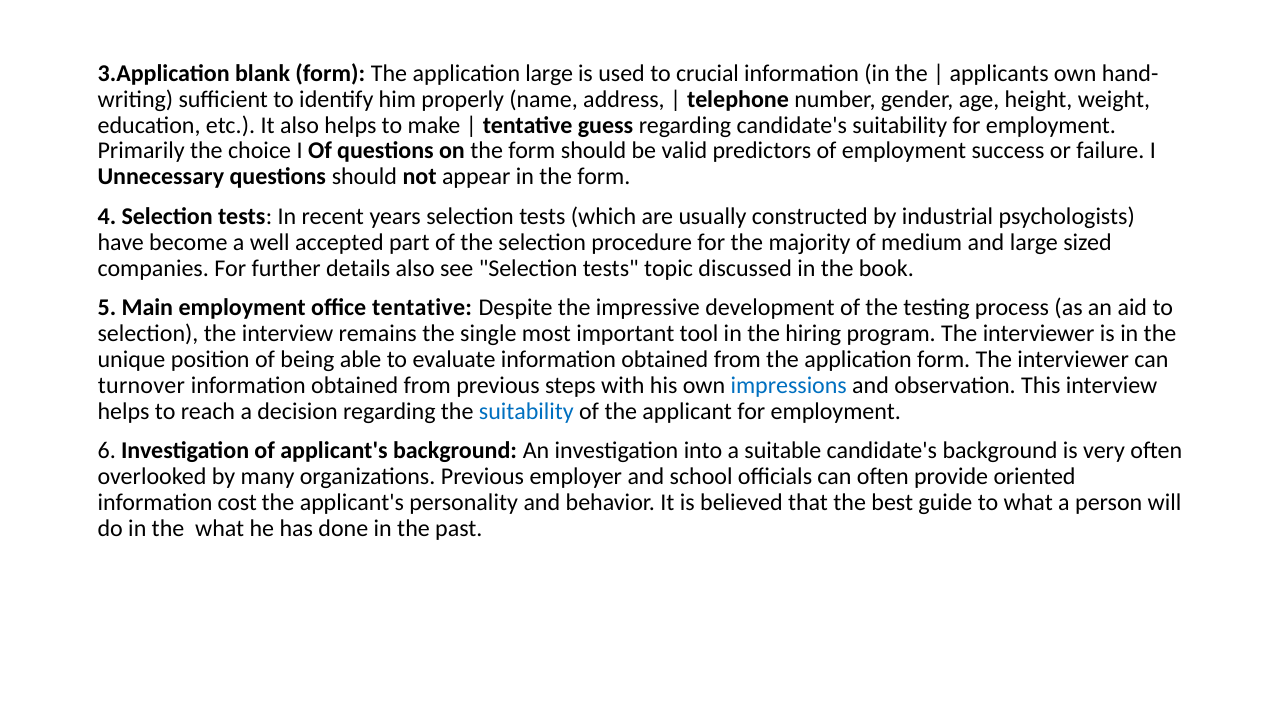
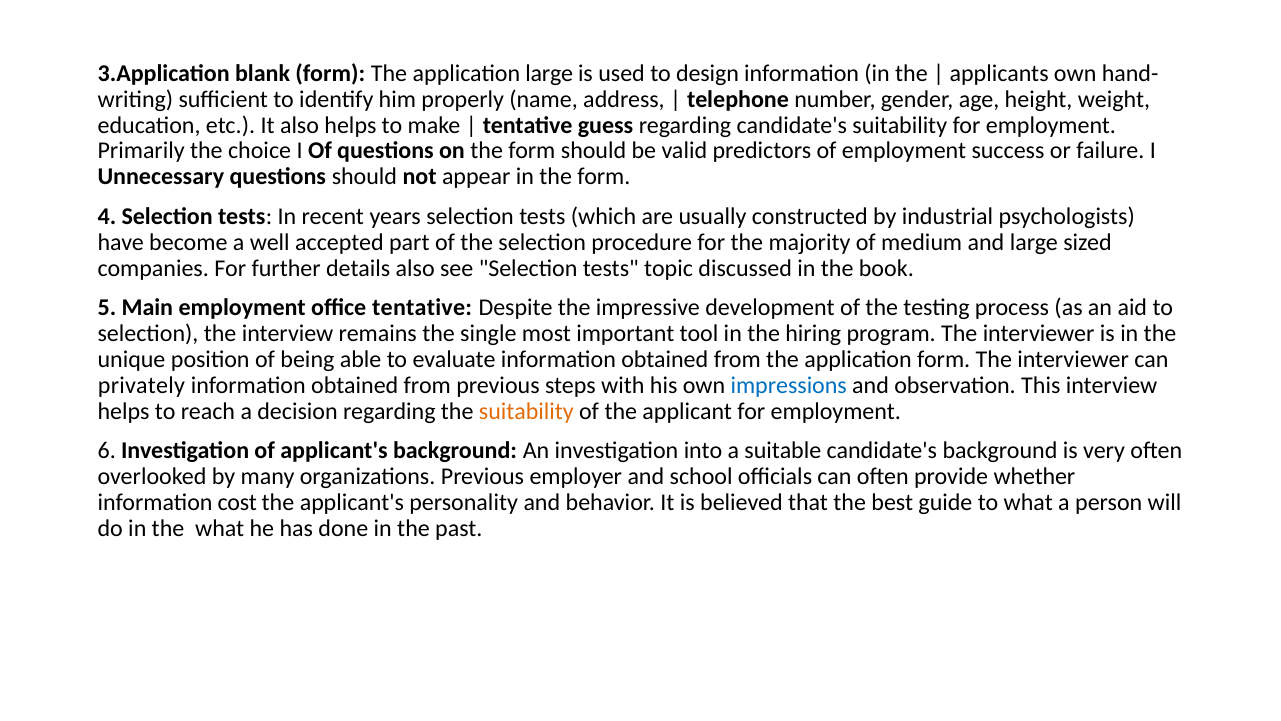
crucial: crucial -> design (708, 73)
turnover: turnover -> privately (141, 385)
suitability colour: blue -> orange (526, 411)
oriented: oriented -> whether (1034, 476)
